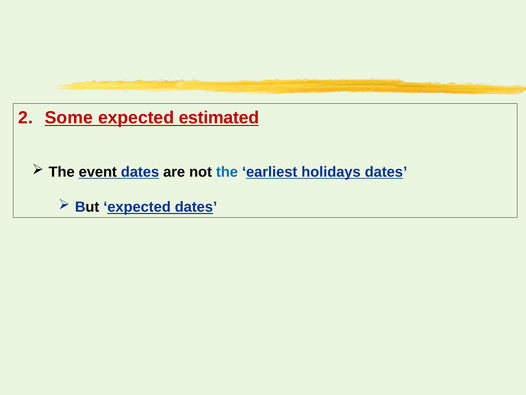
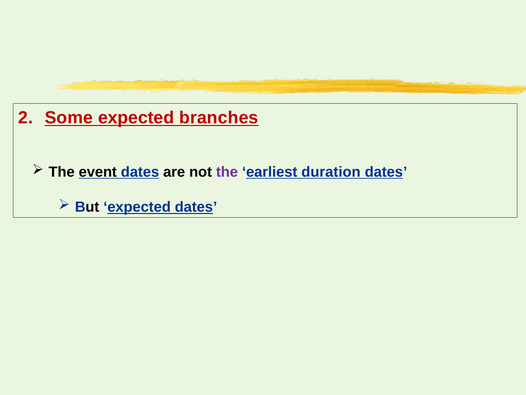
estimated: estimated -> branches (219, 118)
the colour: blue -> purple (227, 172)
holidays: holidays -> duration (331, 172)
